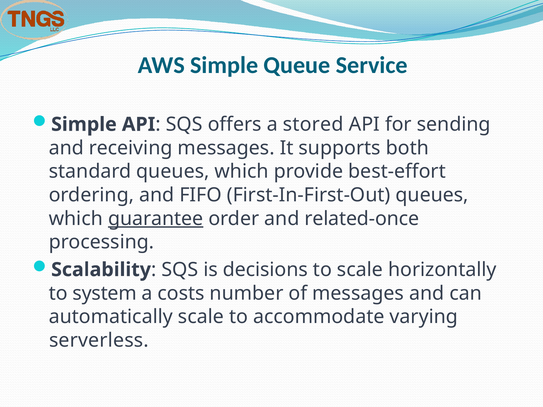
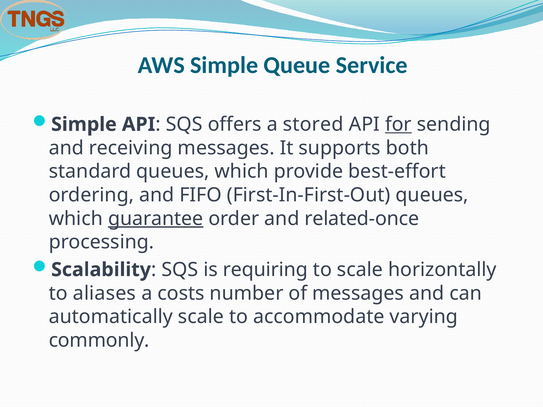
for underline: none -> present (398, 124)
decisions: decisions -> requiring (265, 270)
system: system -> aliases (104, 293)
serverless: serverless -> commonly (99, 341)
